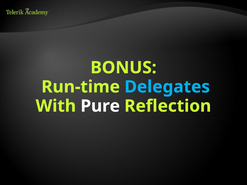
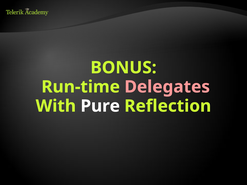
Delegates colour: light blue -> pink (167, 87)
